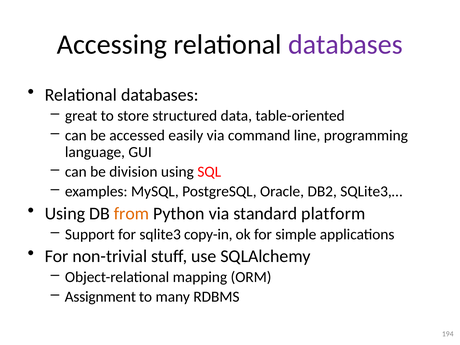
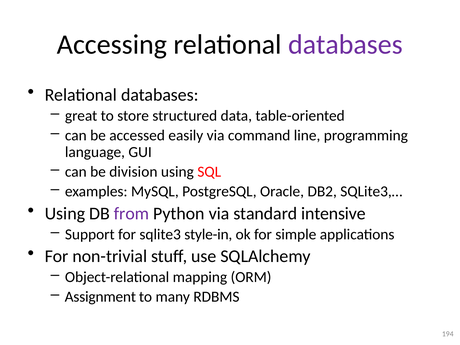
from colour: orange -> purple (132, 213)
platform: platform -> intensive (333, 213)
copy-in: copy-in -> style-in (208, 234)
